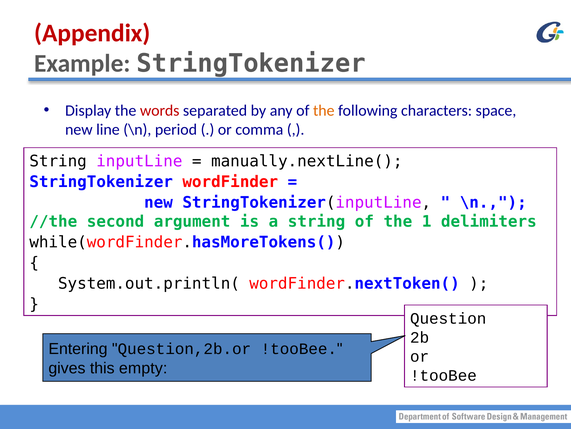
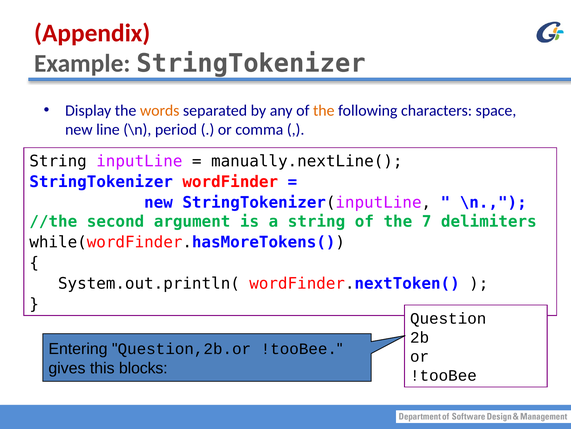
words colour: red -> orange (160, 110)
1: 1 -> 7 (427, 221)
empty: empty -> blocks (143, 368)
